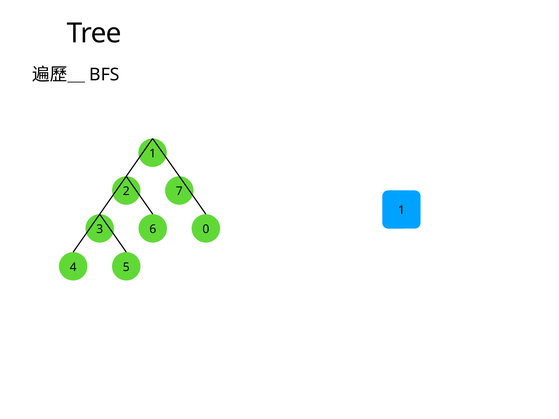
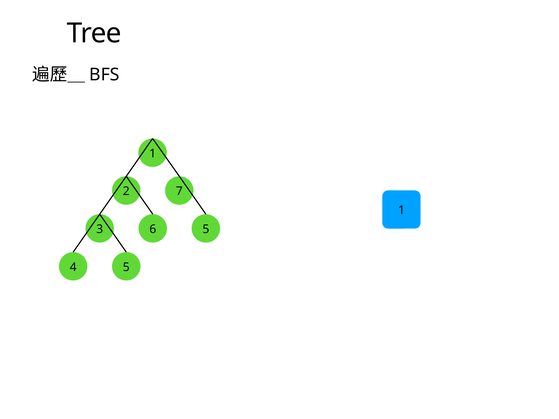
3 0: 0 -> 5 (206, 229)
